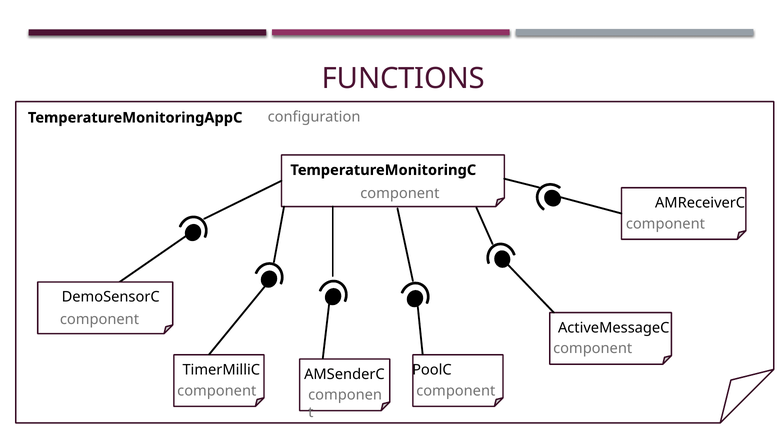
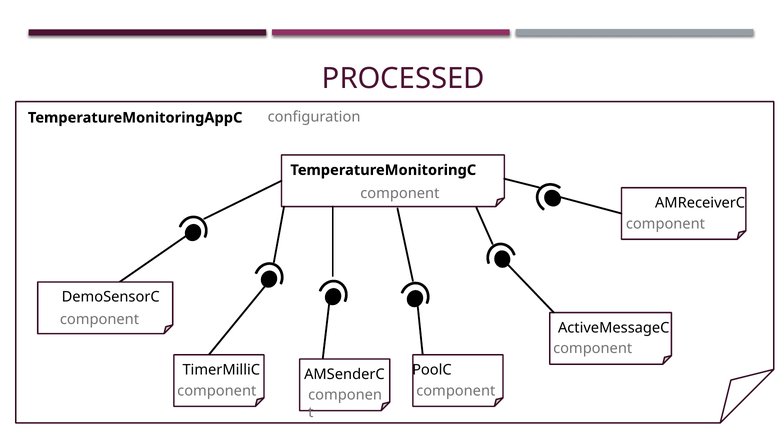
FUNCTIONS: FUNCTIONS -> PROCESSED (403, 78)
